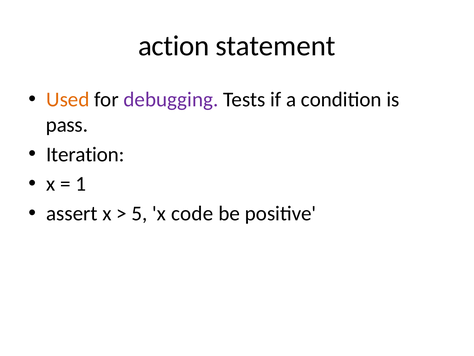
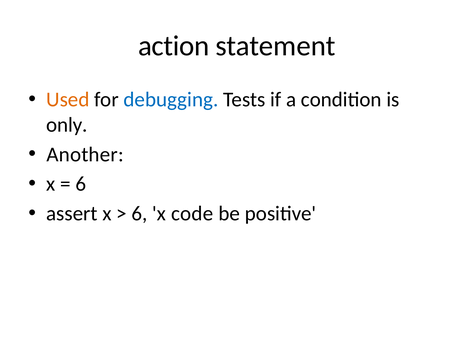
debugging colour: purple -> blue (171, 99)
pass: pass -> only (67, 125)
Iteration: Iteration -> Another (85, 154)
1: 1 -> 6 (81, 184)
5: 5 -> 6 (140, 213)
